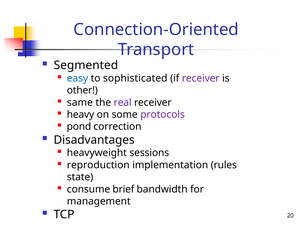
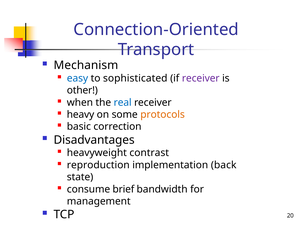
Segmented: Segmented -> Mechanism (86, 65)
same: same -> when (80, 103)
real colour: purple -> blue (123, 103)
protocols colour: purple -> orange (163, 115)
pond: pond -> basic (79, 127)
sessions: sessions -> contrast (149, 153)
rules: rules -> back (224, 165)
